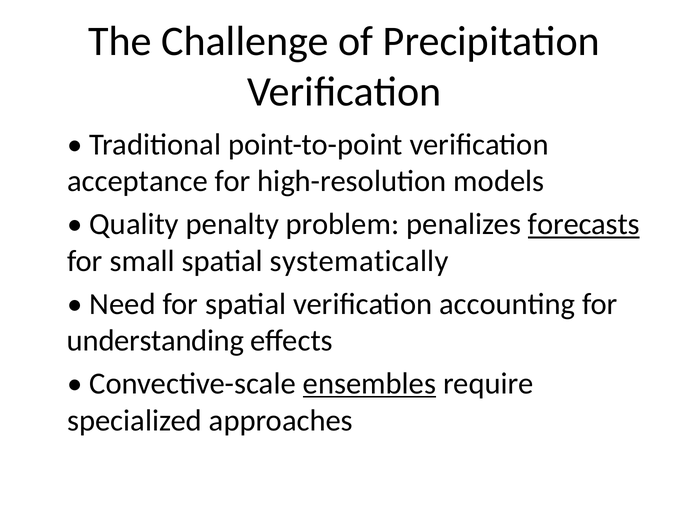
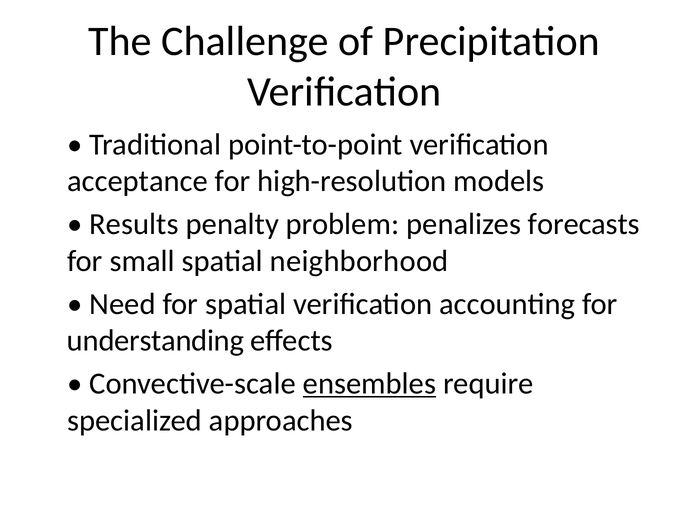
Quality: Quality -> Results (134, 224)
forecasts underline: present -> none (584, 224)
systematically: systematically -> neighborhood (359, 261)
